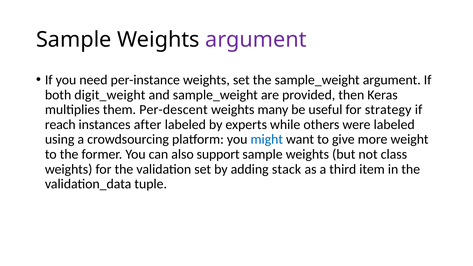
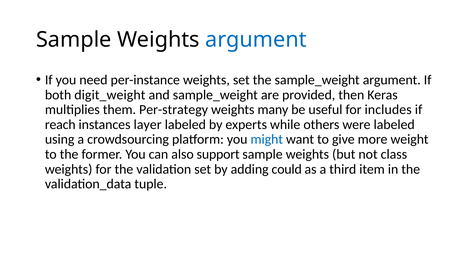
argument colour: purple -> blue (256, 40)
Per-descent: Per-descent -> Per-strategy (174, 110)
strategy: strategy -> includes (388, 110)
after: after -> layer (148, 125)
stack: stack -> could (287, 169)
